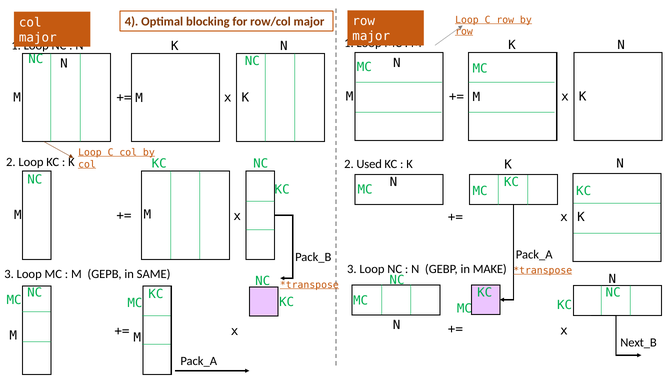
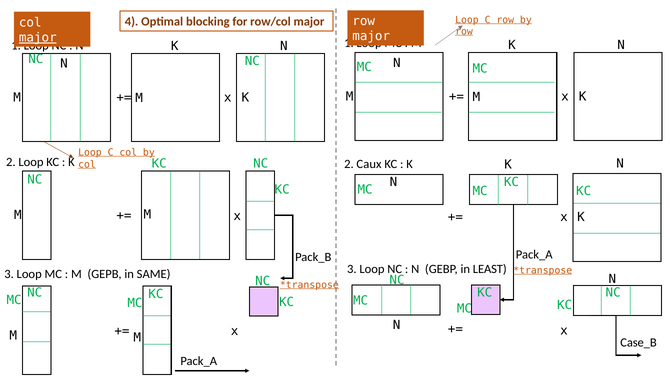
major underline: none -> present (38, 38)
Used: Used -> Caux (369, 164)
MAKE: MAKE -> LEAST (490, 269)
Next_B: Next_B -> Case_B (639, 342)
